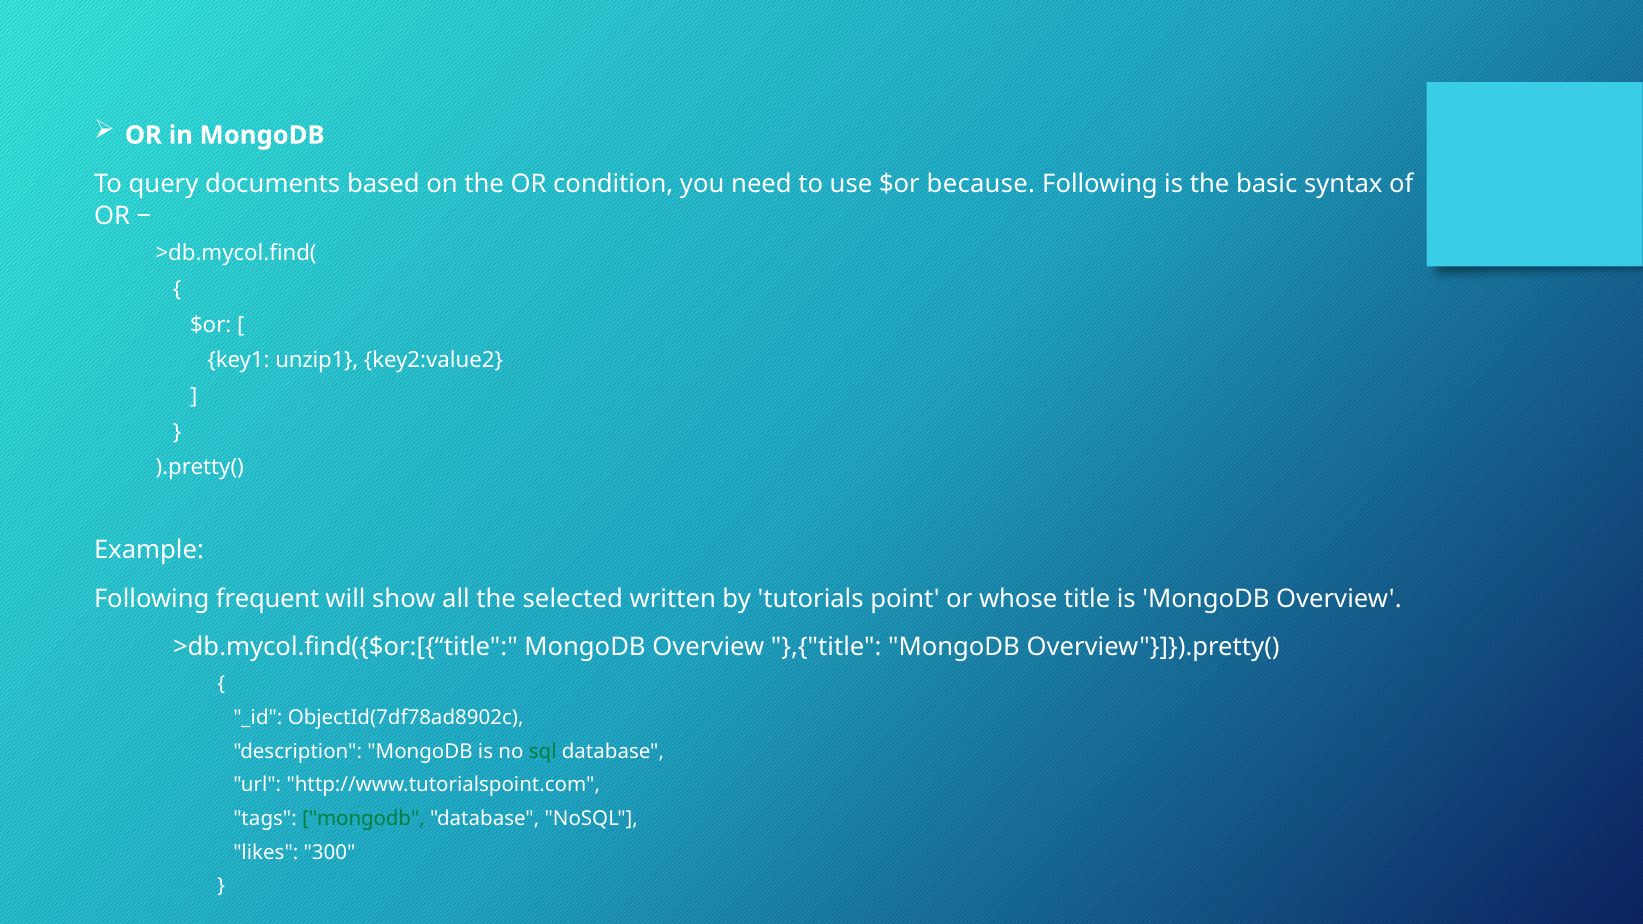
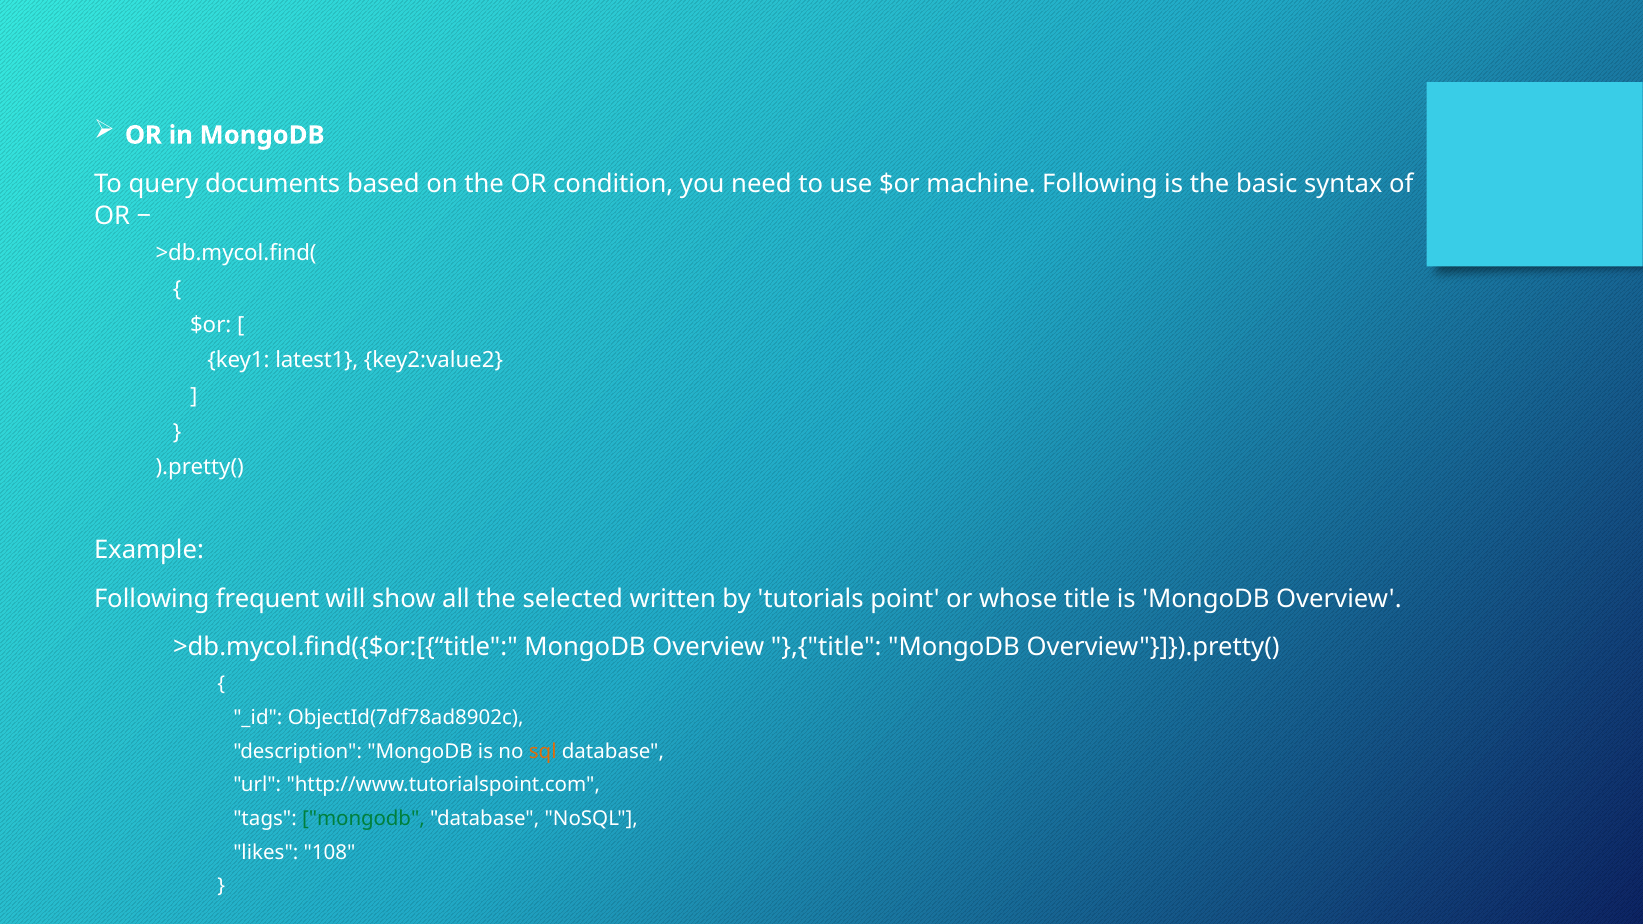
because: because -> machine (981, 184)
unzip1: unzip1 -> latest1 (317, 360)
sql colour: green -> orange (543, 752)
300: 300 -> 108 (330, 853)
